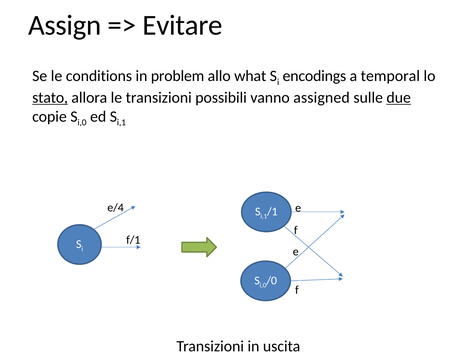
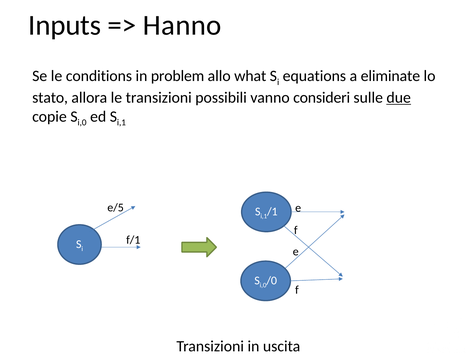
Assign: Assign -> Inputs (65, 25)
Evitare: Evitare -> Hanno (182, 25)
encodings: encodings -> equations (314, 76)
temporal: temporal -> eliminate (390, 76)
stato underline: present -> none (50, 97)
assigned: assigned -> consideri (322, 97)
e/4: e/4 -> e/5 (116, 208)
